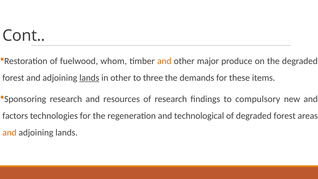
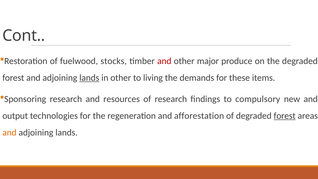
whom: whom -> stocks (114, 61)
and colour: orange -> red (164, 61)
three: three -> living (153, 78)
factors: factors -> output (15, 116)
technological: technological -> afforestation (199, 116)
forest underline: none -> present (285, 116)
